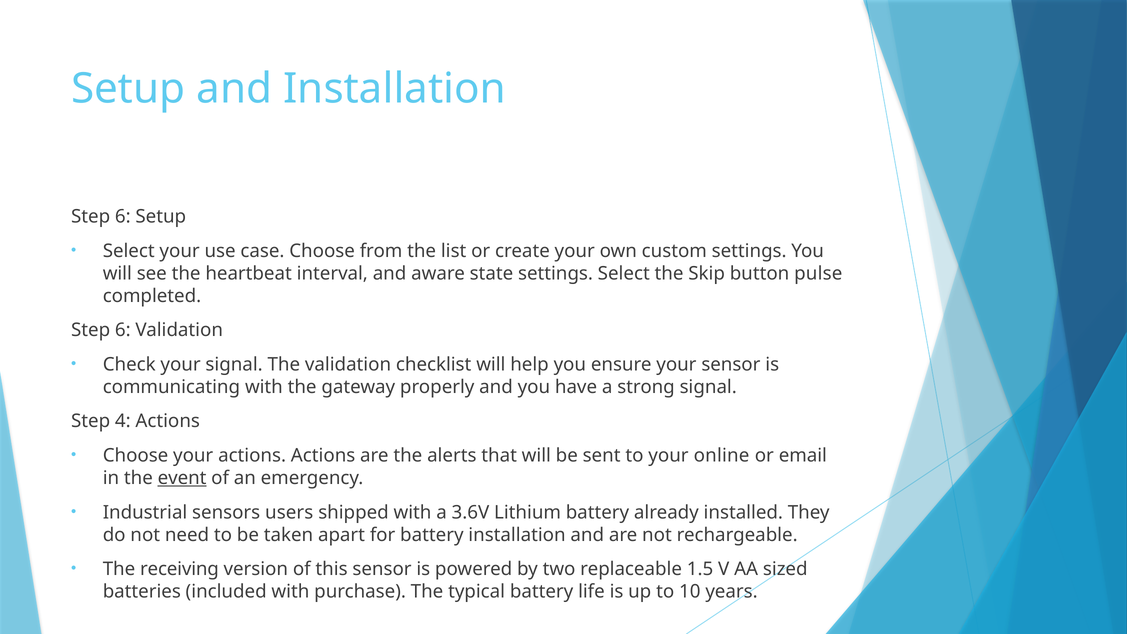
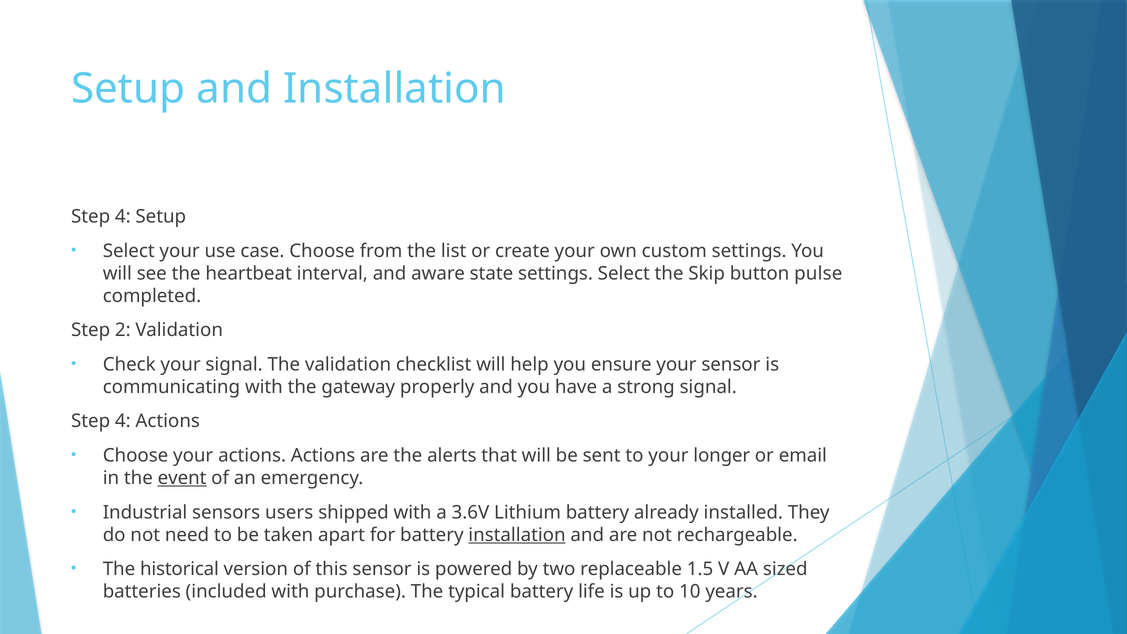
6: 6 -> 4 (123, 217)
6: 6 -> 2 (123, 330)
online: online -> longer (722, 455)
installation underline: none -> present (517, 535)
receiving: receiving -> historical (179, 569)
